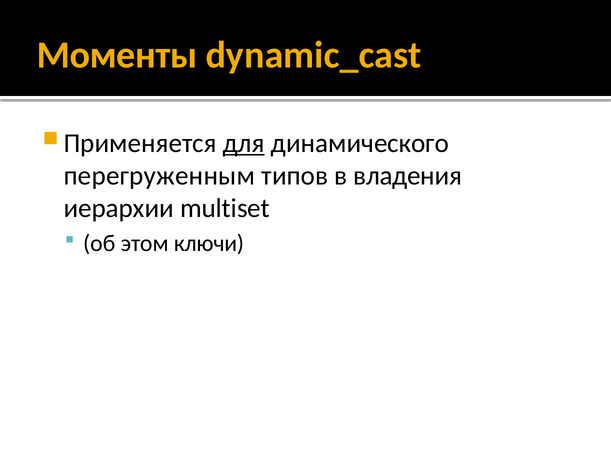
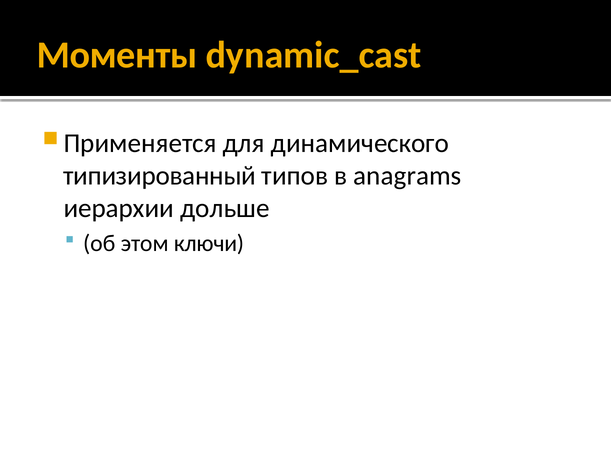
для underline: present -> none (244, 143)
перегруженным: перегруженным -> типизированный (160, 176)
владения: владения -> anagrams (407, 176)
multiset: multiset -> дольше (225, 208)
